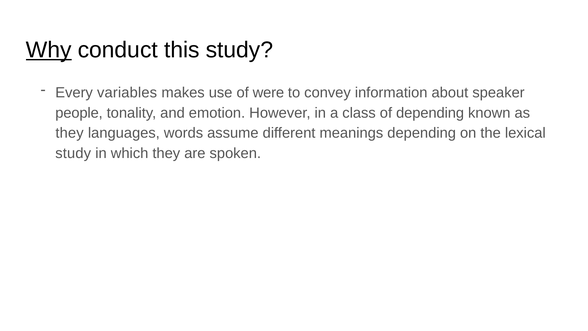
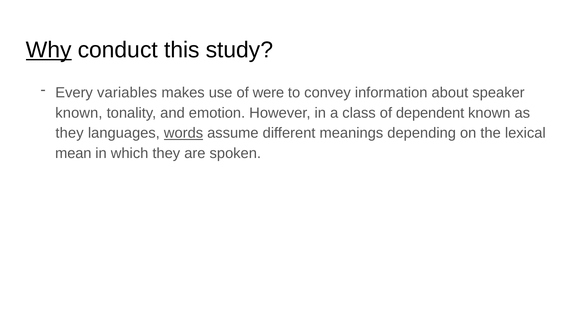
people: people -> known (79, 113)
of depending: depending -> dependent (430, 113)
words underline: none -> present (184, 133)
study: study -> mean (73, 153)
